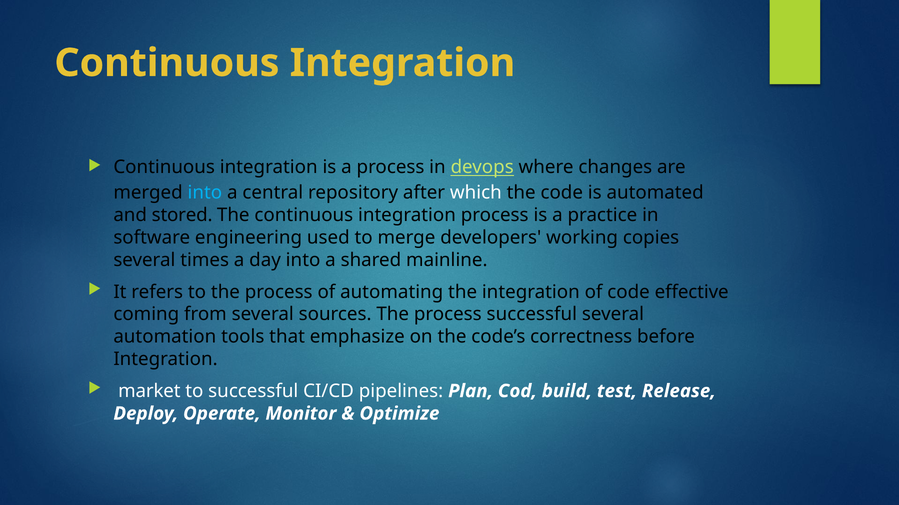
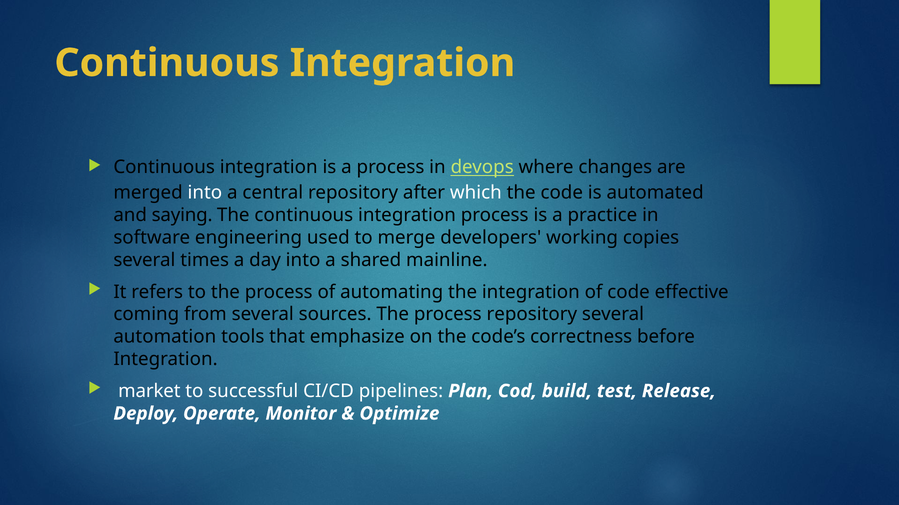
into colour: light blue -> white (205, 193)
stored: stored -> saying (182, 215)
process successful: successful -> repository (532, 315)
